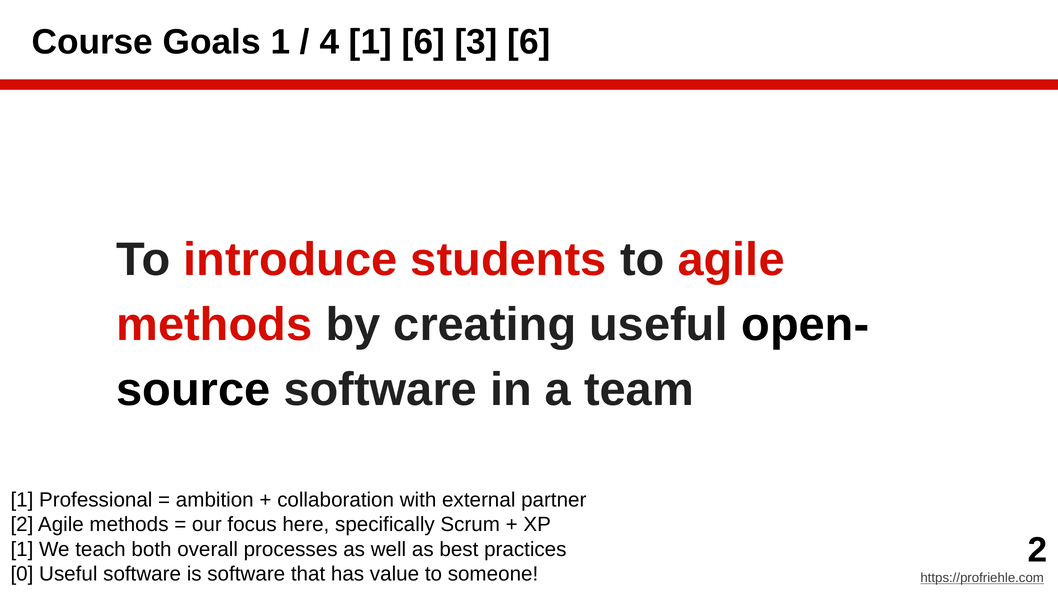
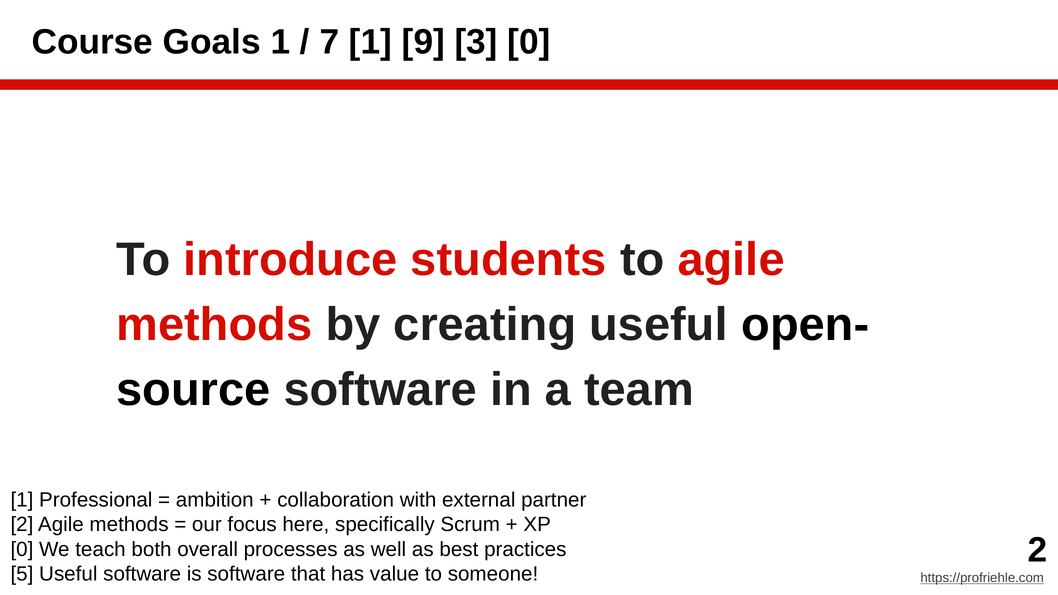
4: 4 -> 7 (329, 42)
1 6: 6 -> 9 (423, 42)
3 6: 6 -> 0 (529, 42)
1: 1 -> 0 (22, 549)
0: 0 -> 5 (22, 574)
